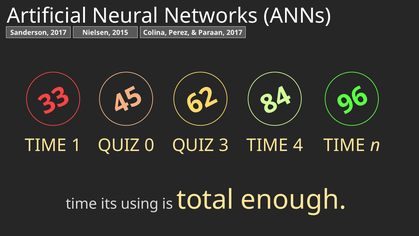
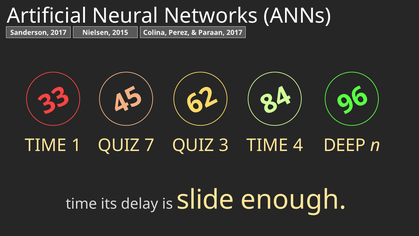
0: 0 -> 7 (149, 145)
TIME: TIME -> DEEP (345, 145)
using: using -> delay (140, 204)
total: total -> slide (205, 200)
